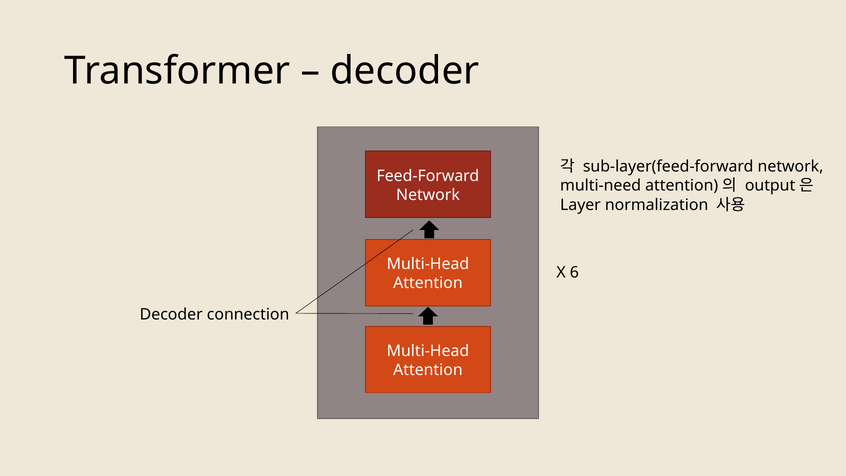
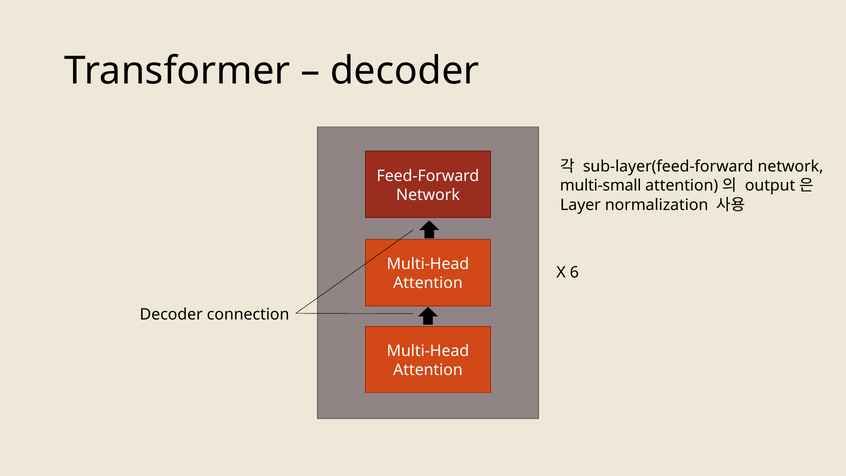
multi-need: multi-need -> multi-small (601, 186)
